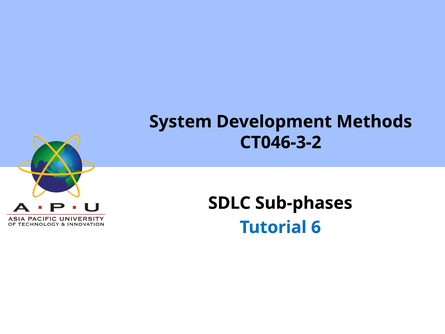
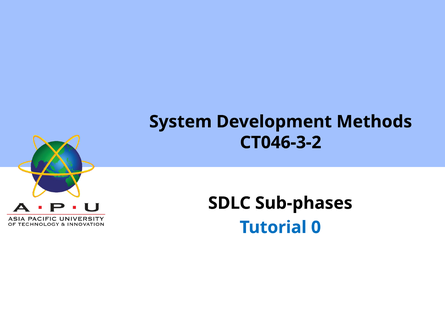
6: 6 -> 0 (316, 227)
